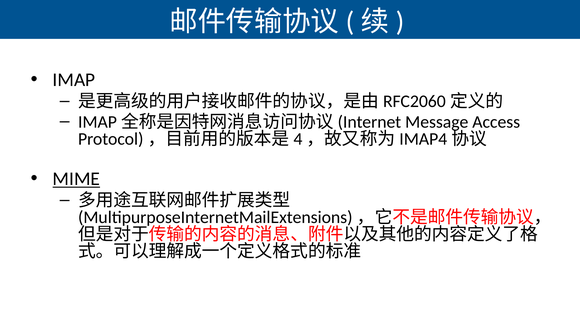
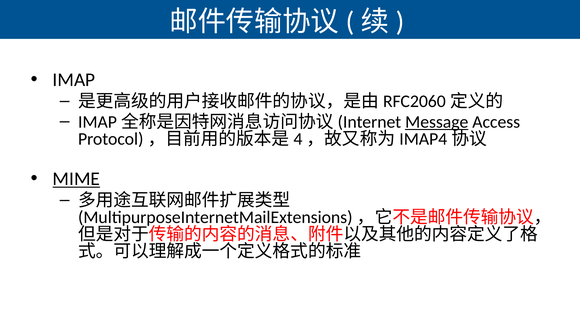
Message underline: none -> present (437, 122)
